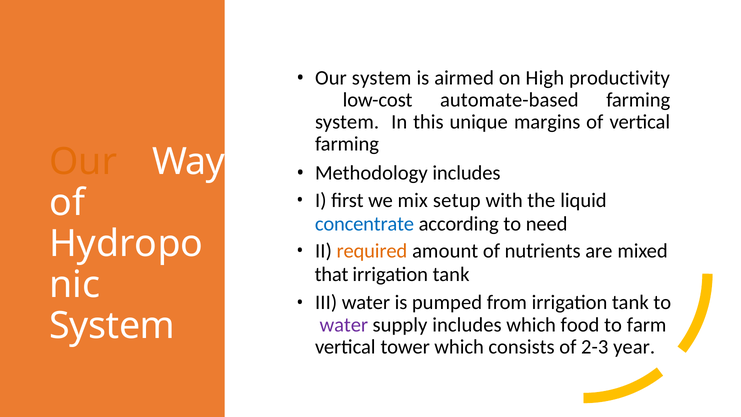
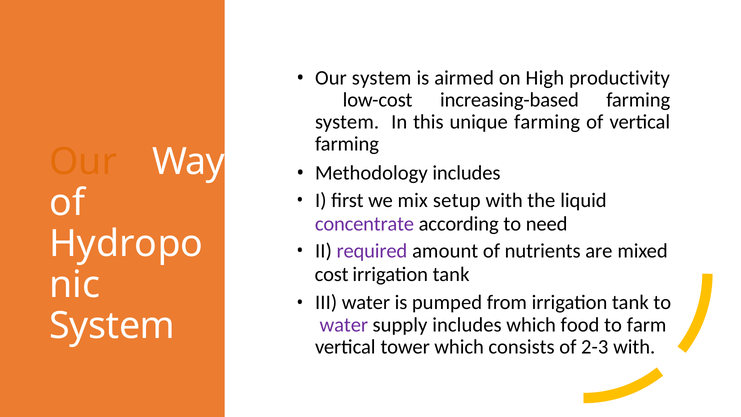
automate-based: automate-based -> increasing-based (509, 100)
unique margins: margins -> farming (547, 122)
concentrate colour: blue -> purple (365, 224)
required colour: orange -> purple (372, 251)
that: that -> cost (332, 274)
2-3 year: year -> with (634, 347)
